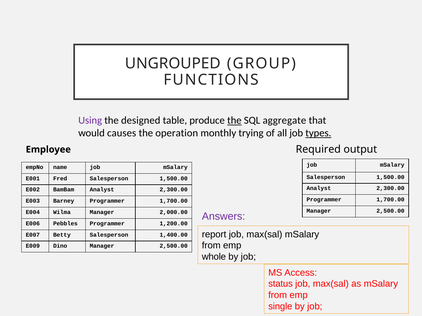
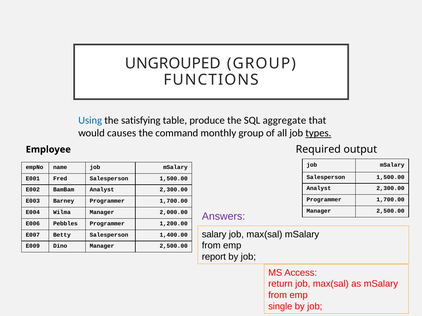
Using colour: purple -> blue (90, 121)
designed: designed -> satisfying (141, 121)
the underline: present -> none (234, 121)
operation: operation -> command (177, 133)
monthly trying: trying -> group (251, 133)
report: report -> salary (214, 235)
whole: whole -> report (214, 257)
status: status -> return (280, 284)
